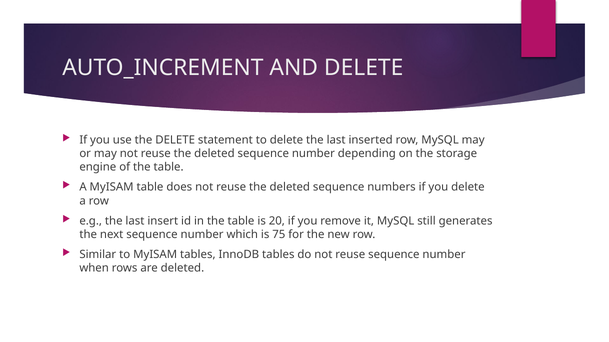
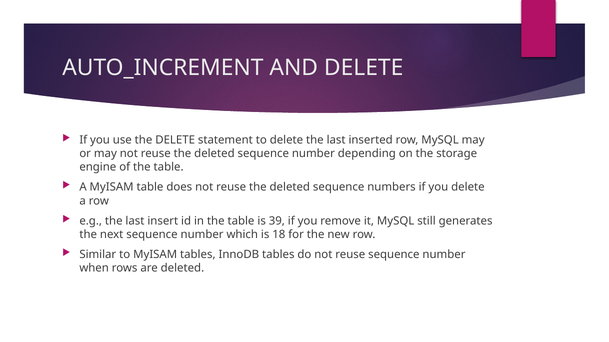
20: 20 -> 39 (277, 221)
75: 75 -> 18 (279, 235)
